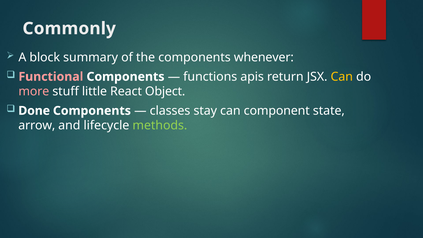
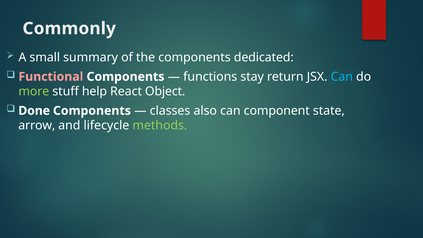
block: block -> small (45, 57)
whenever: whenever -> dedicated (264, 57)
apis: apis -> stay (252, 77)
Can colour: yellow -> light blue (342, 77)
more colour: pink -> light green (34, 91)
little: little -> help (94, 91)
stay: stay -> also (205, 111)
